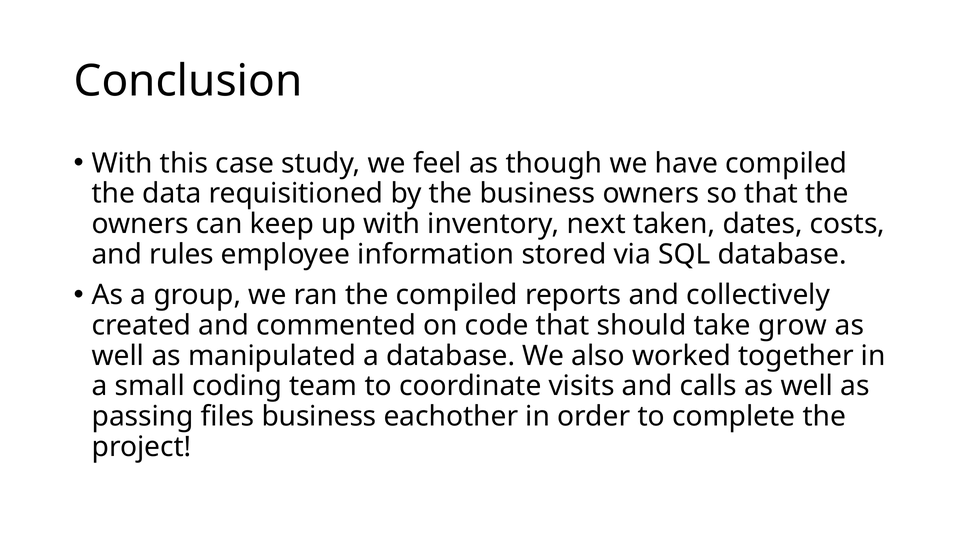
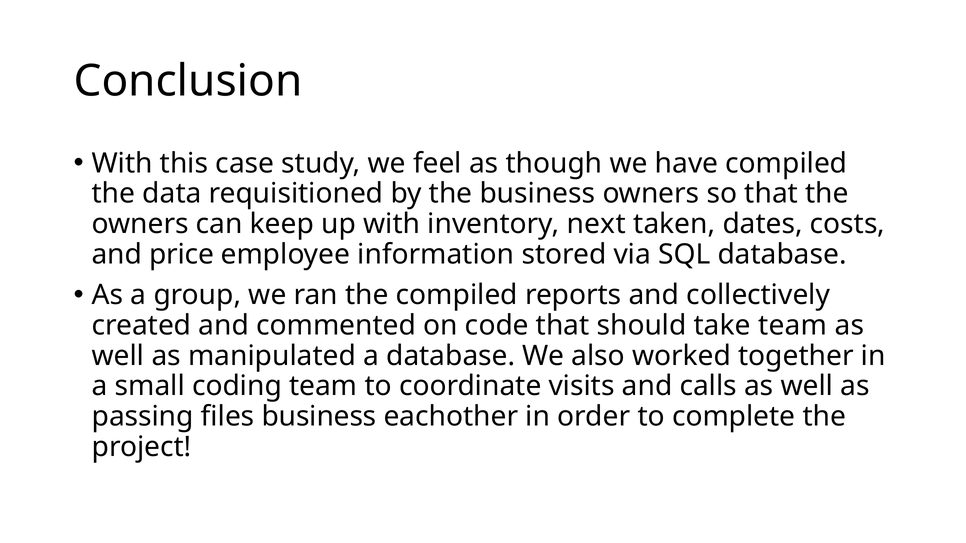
rules: rules -> price (182, 255)
take grow: grow -> team (793, 326)
